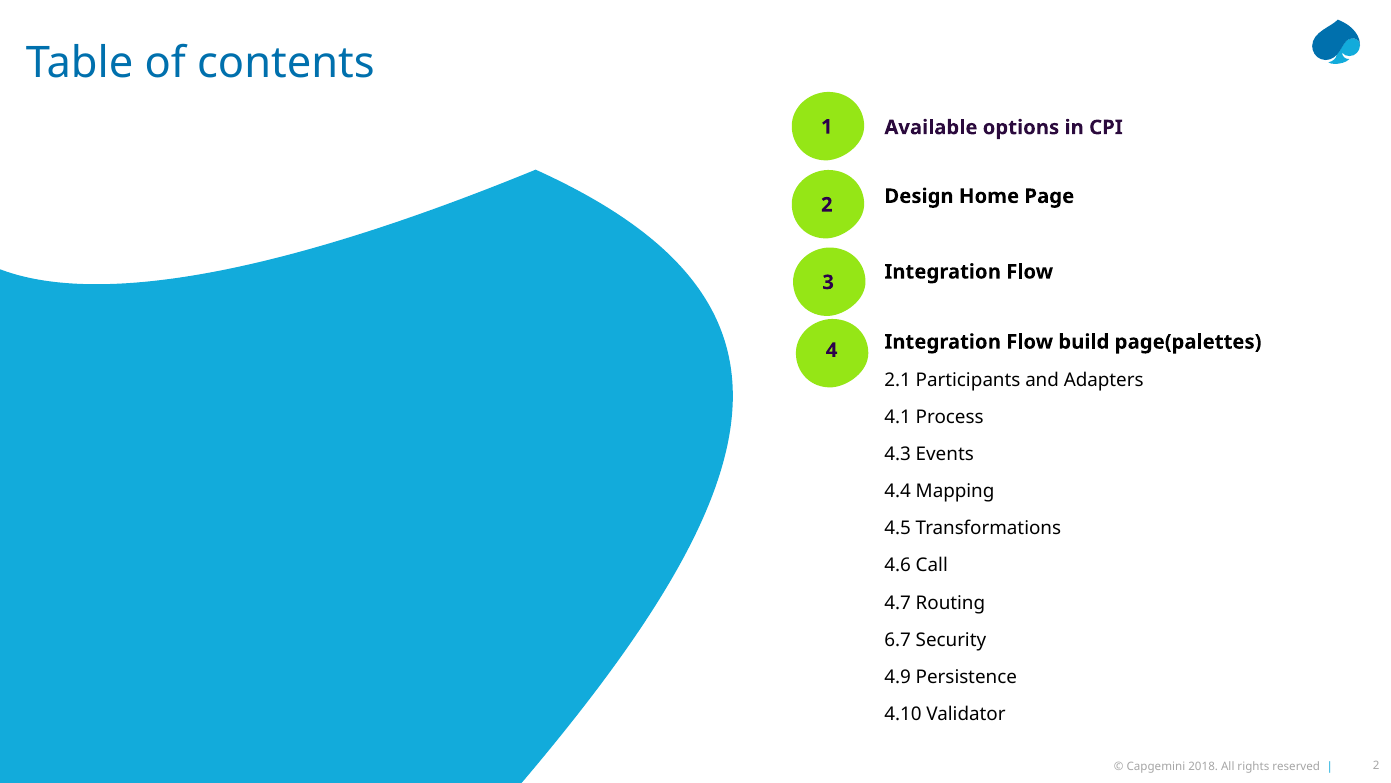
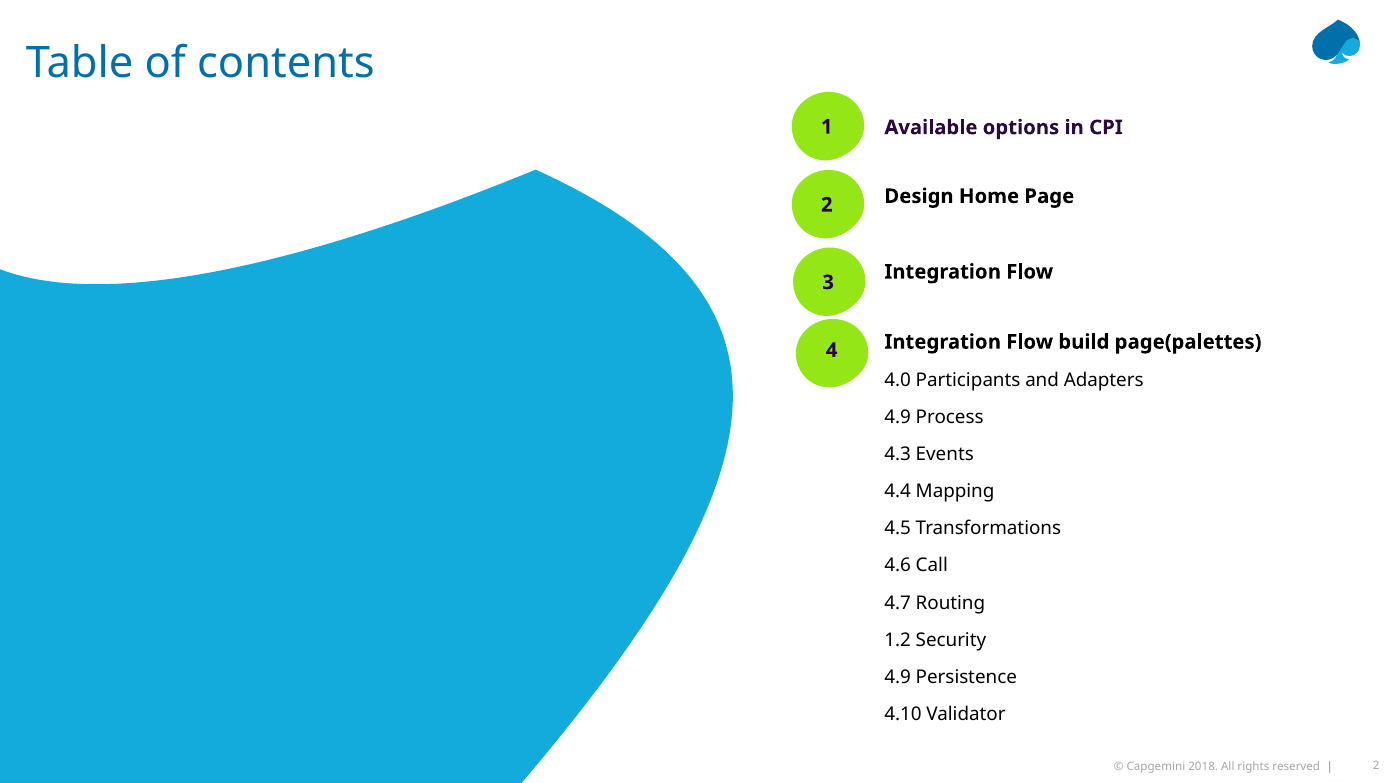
2.1: 2.1 -> 4.0 (898, 380)
4.1: 4.1 -> 4.9 (898, 417)
6.7: 6.7 -> 1.2 (898, 640)
